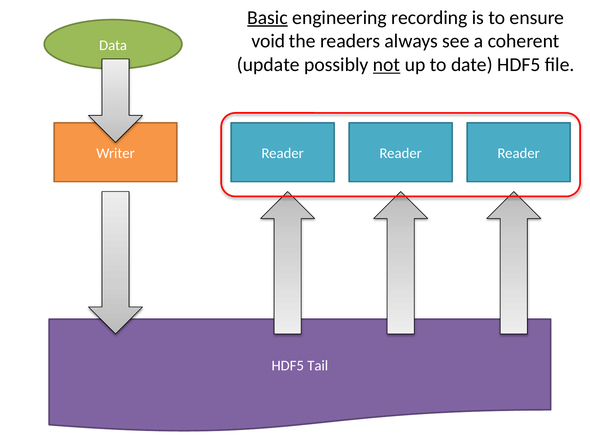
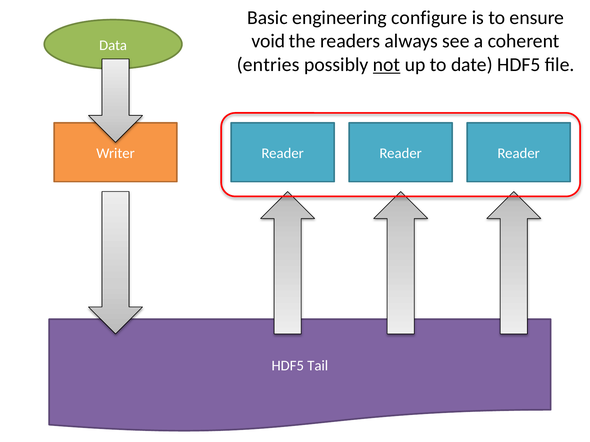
Basic underline: present -> none (267, 18)
recording: recording -> configure (429, 18)
update: update -> entries (268, 65)
